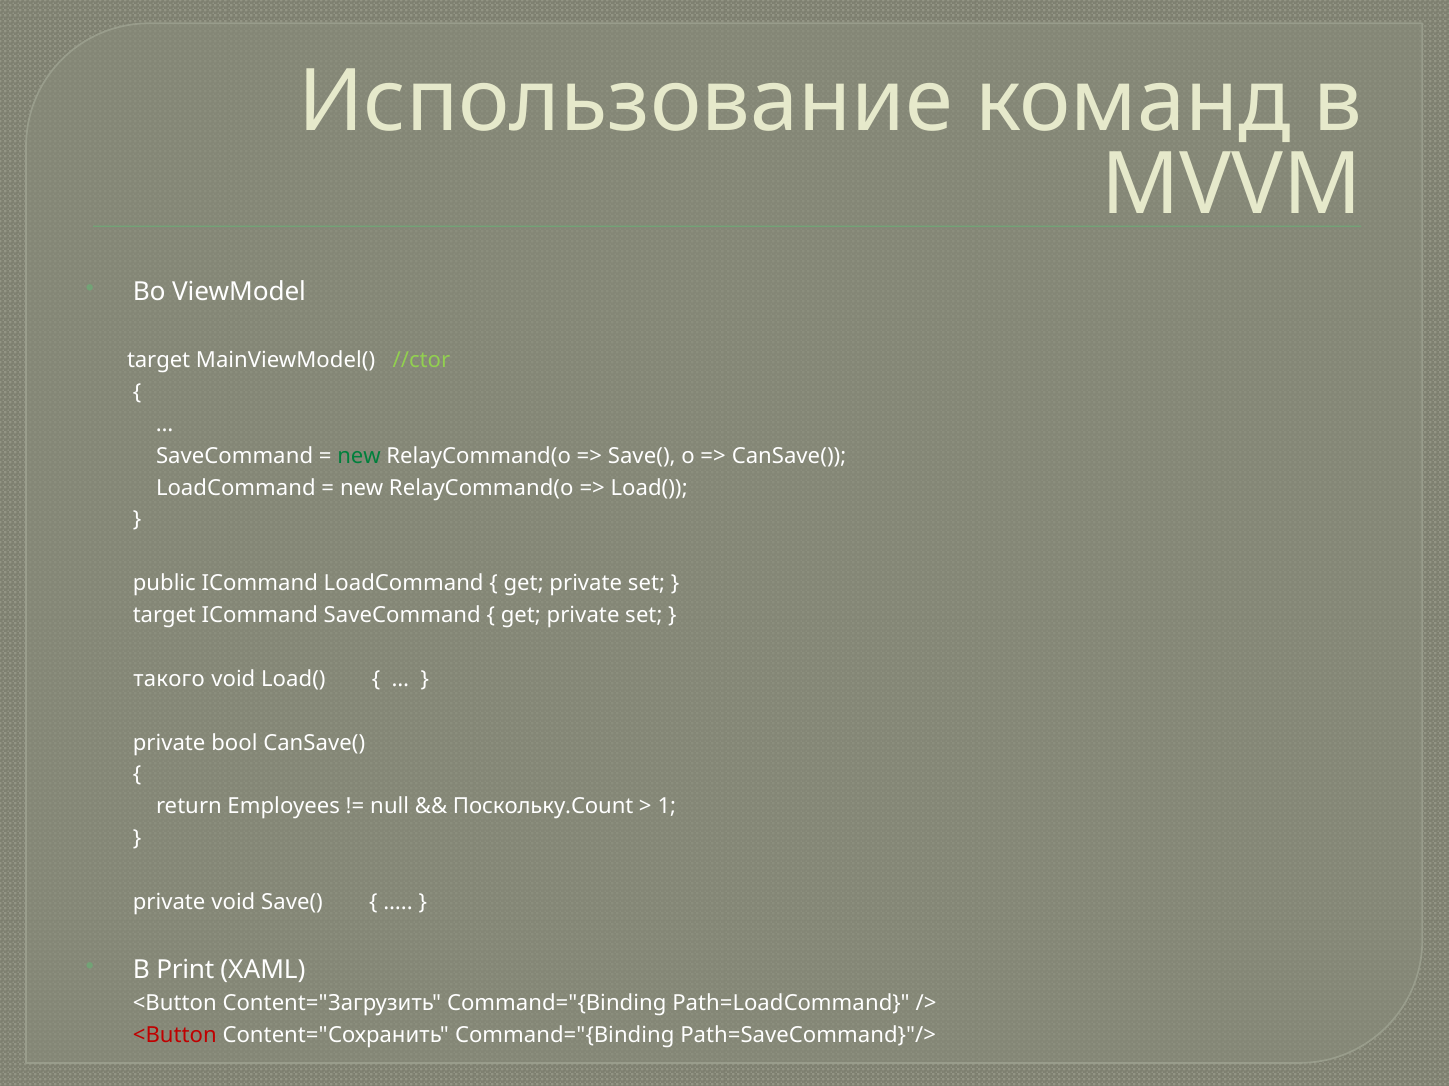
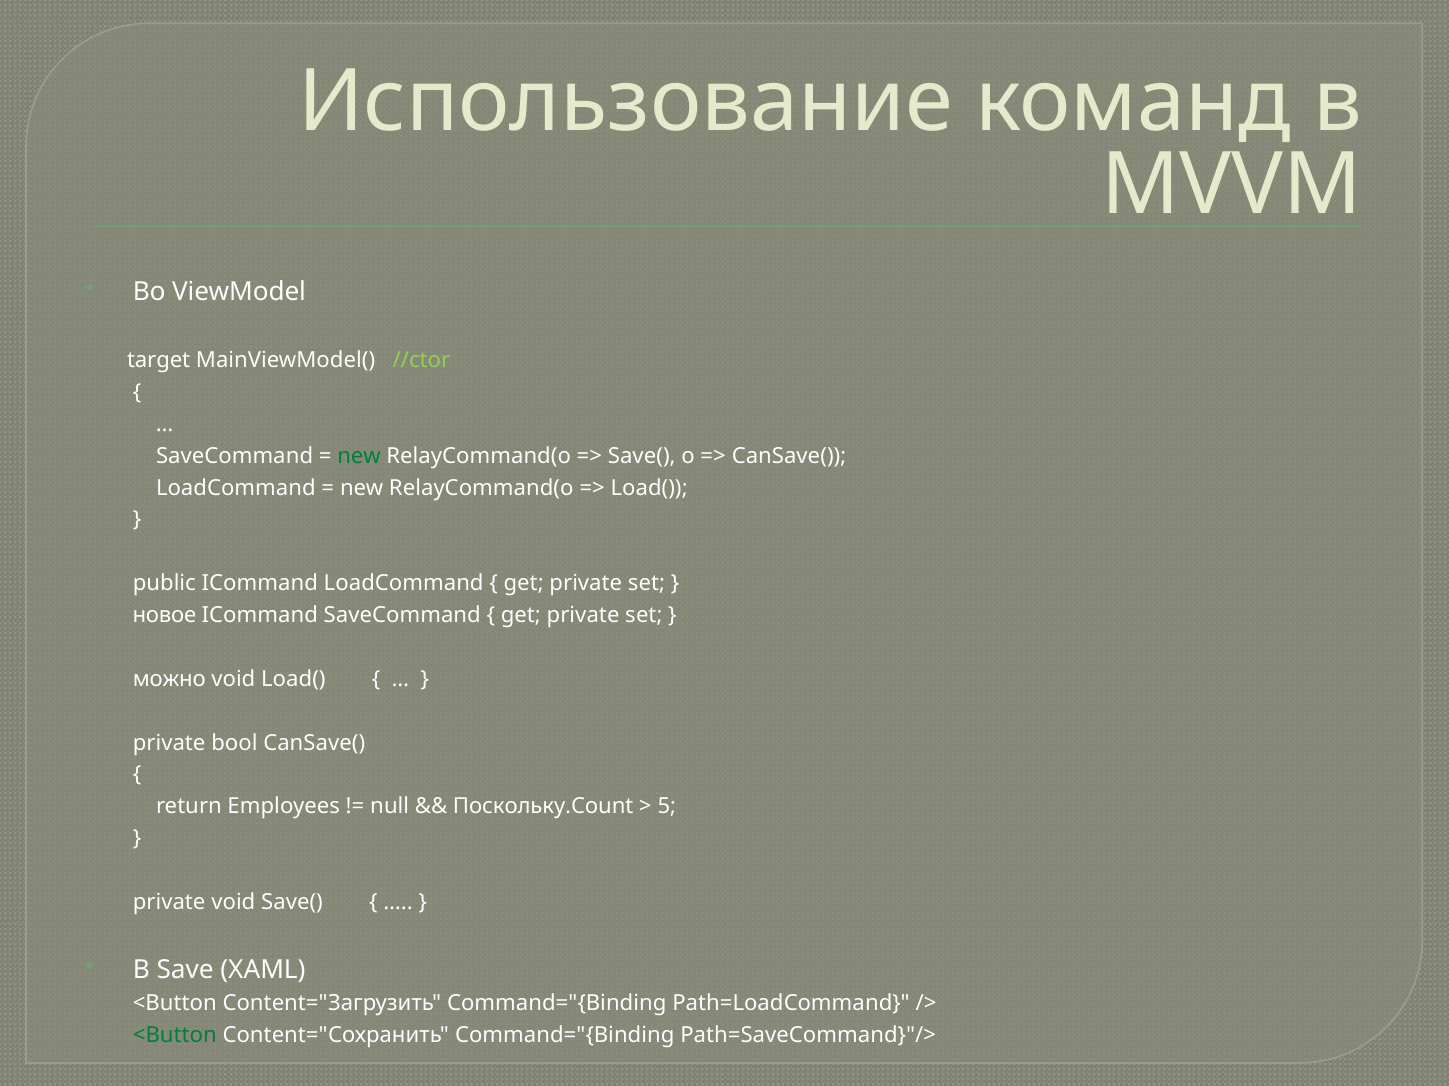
target: target -> новое (164, 616)
такого: такого -> можно (169, 679)
1: 1 -> 5 (667, 807)
Print: Print -> Save (185, 970)
<Button colour: red -> green (175, 1036)
